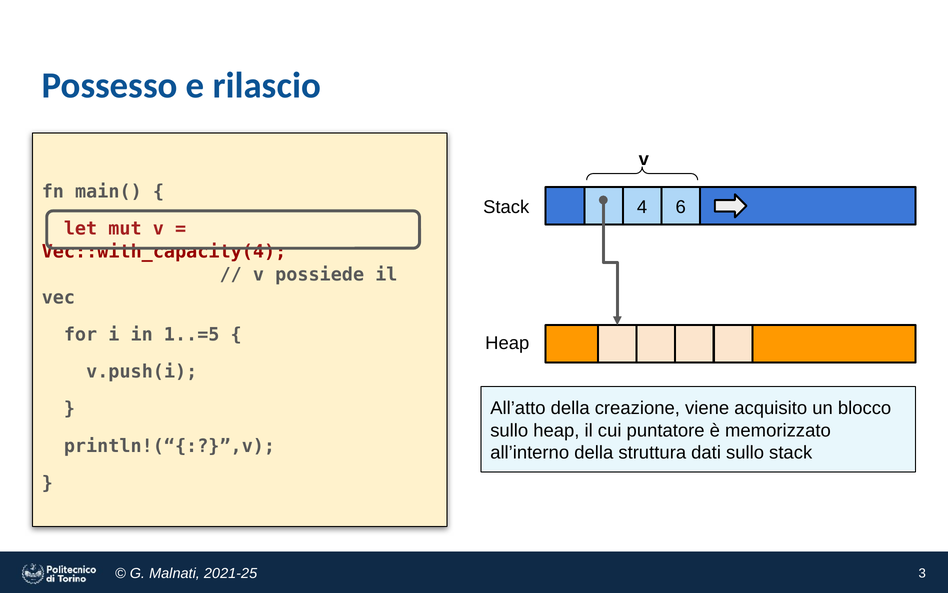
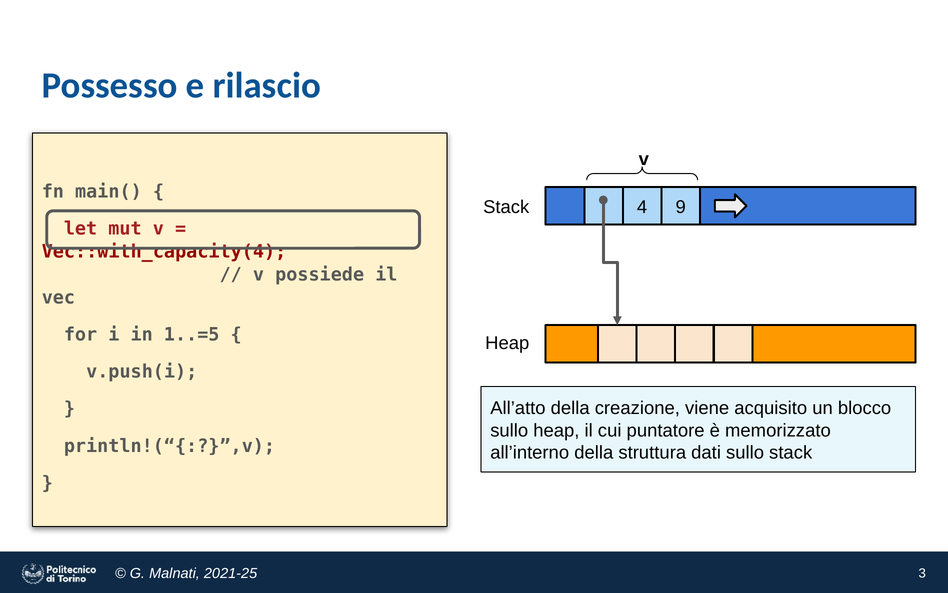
6: 6 -> 9 (681, 207)
